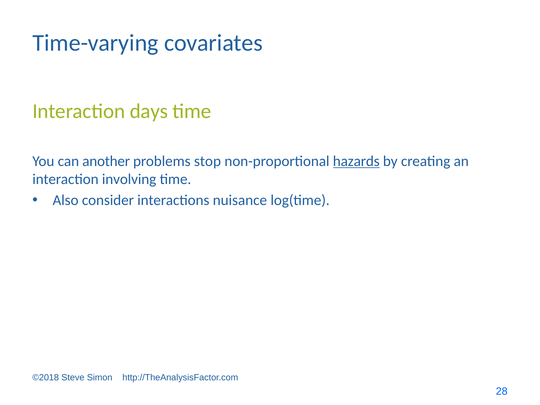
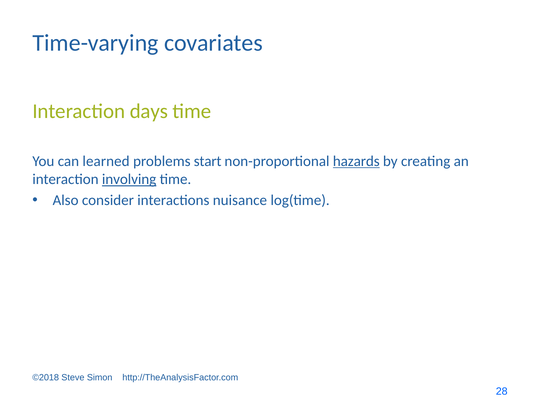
another: another -> learned (106, 161)
stop: stop -> start (208, 161)
involving underline: none -> present (129, 179)
